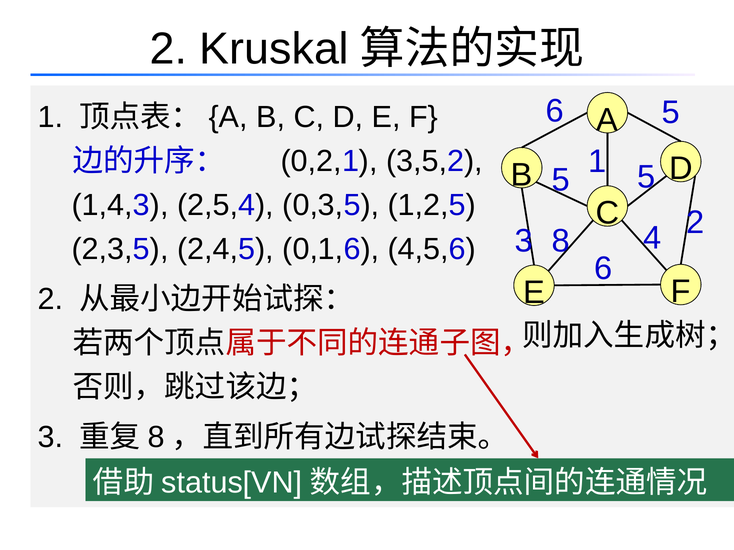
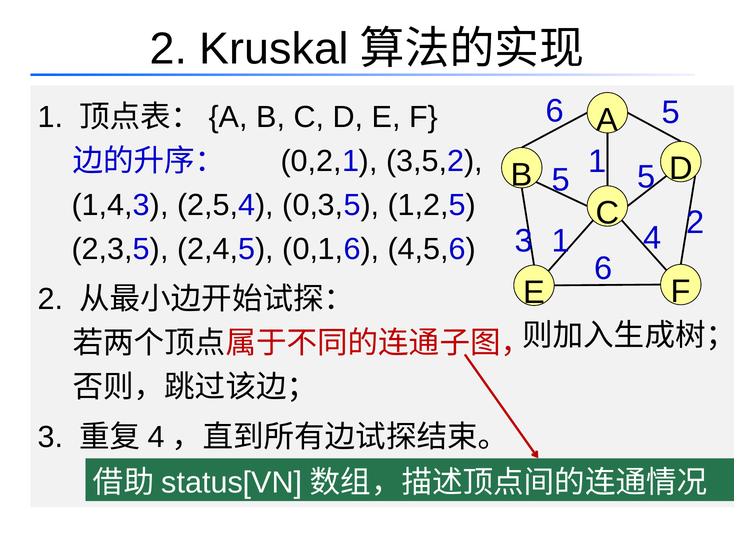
3 8: 8 -> 1 (561, 241)
8: 8 -> 4 (156, 438)
